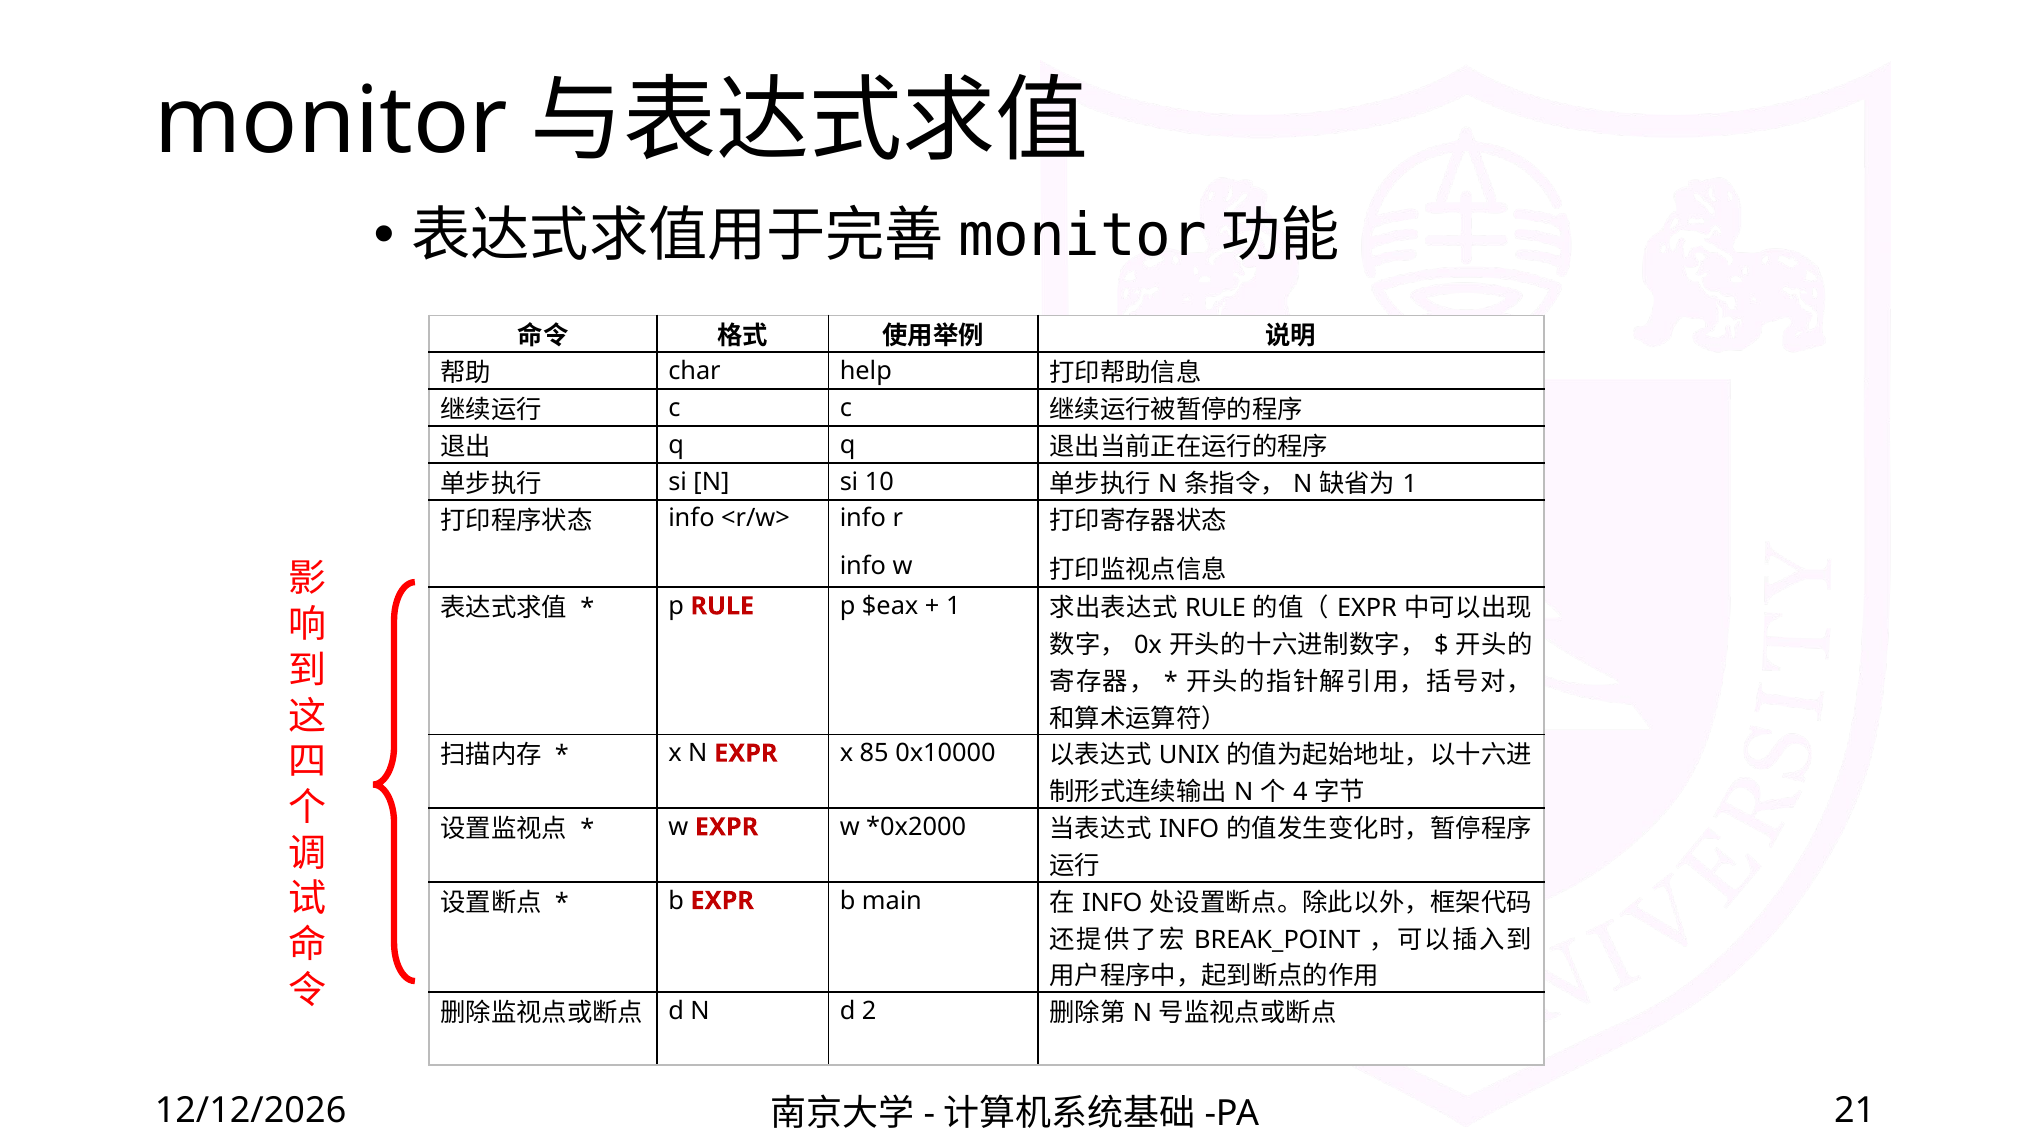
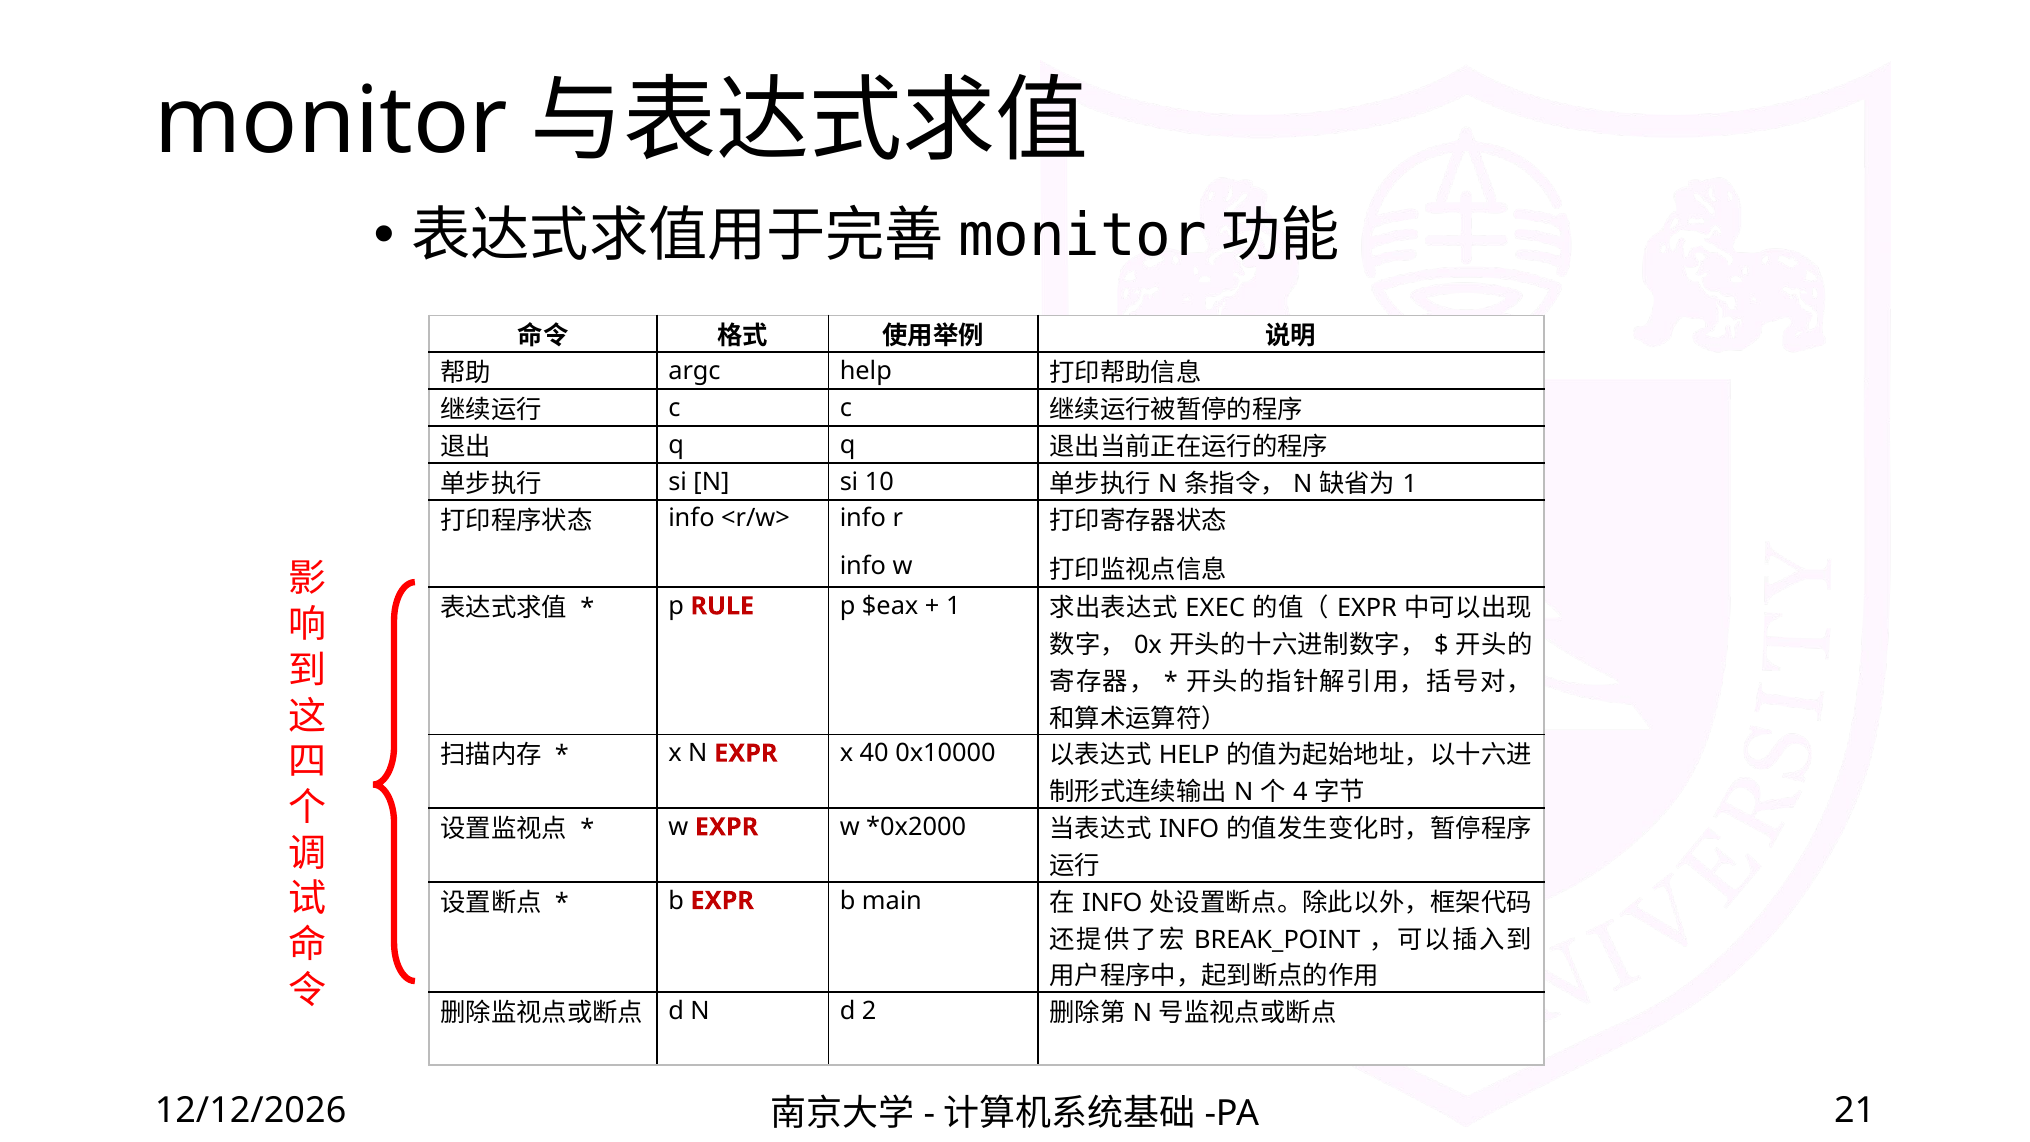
char: char -> argc (694, 371)
RULE: RULE -> EXEC (1215, 608)
85: 85 -> 40 (874, 753)
UNIX: UNIX -> HELP (1189, 756)
